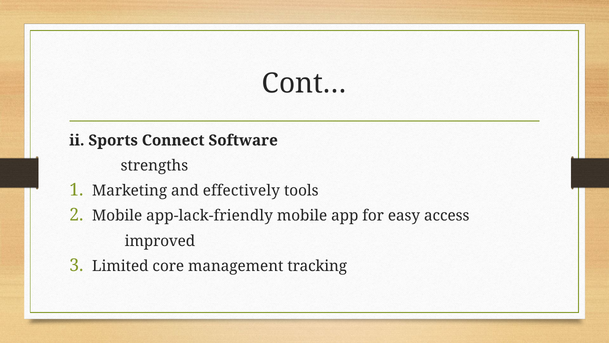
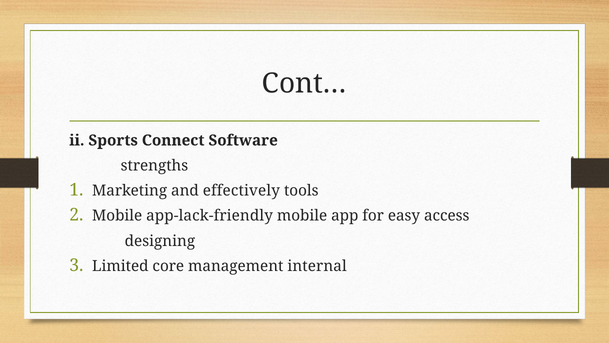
improved: improved -> designing (160, 241)
tracking: tracking -> internal (317, 266)
